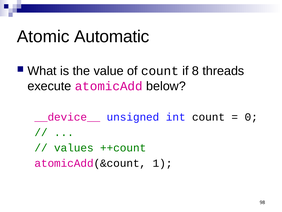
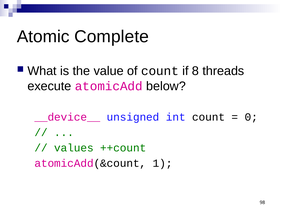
Automatic: Automatic -> Complete (112, 36)
